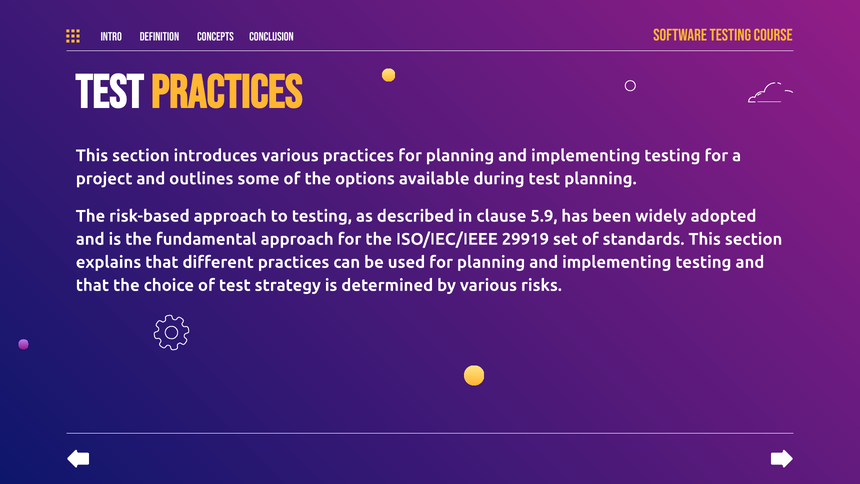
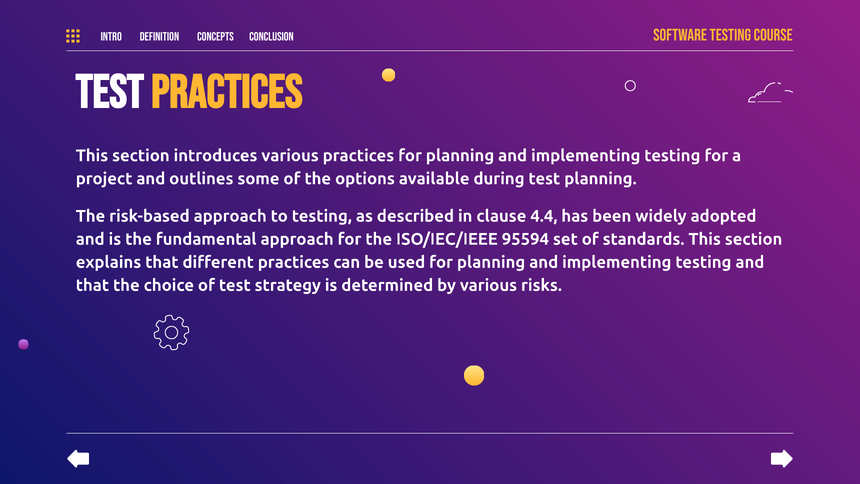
5.9: 5.9 -> 4.4 (544, 216)
29919: 29919 -> 95594 (525, 239)
